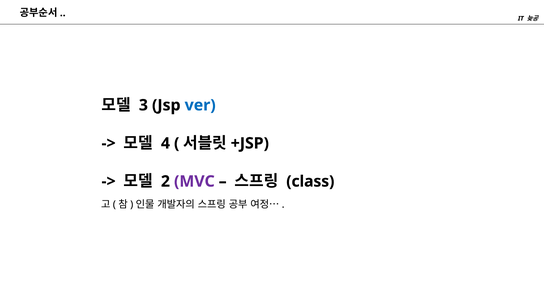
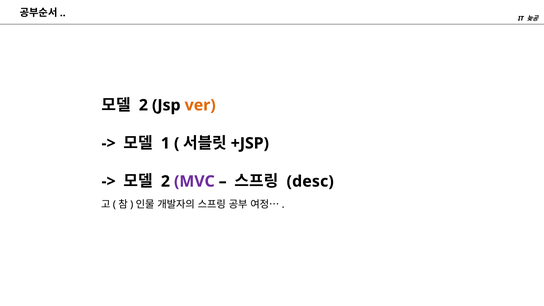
3: 3 -> 2 (143, 105)
ver colour: blue -> orange (200, 105)
4: 4 -> 1 (165, 143)
class: class -> desc (310, 181)
